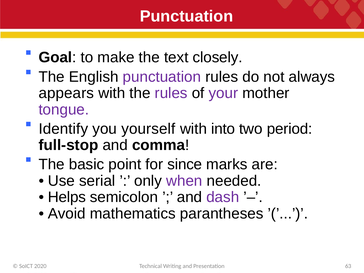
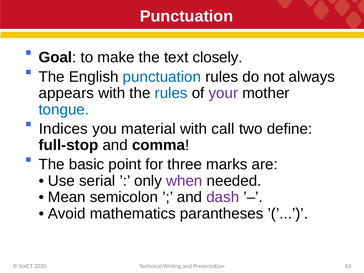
punctuation colour: purple -> blue (162, 77)
rules colour: purple -> blue (171, 93)
tongue colour: purple -> blue (64, 110)
Identify: Identify -> Indices (63, 129)
yourself: yourself -> material (148, 129)
into: into -> call (223, 129)
period: period -> define (290, 129)
since: since -> three (185, 164)
Helps: Helps -> Mean (67, 197)
